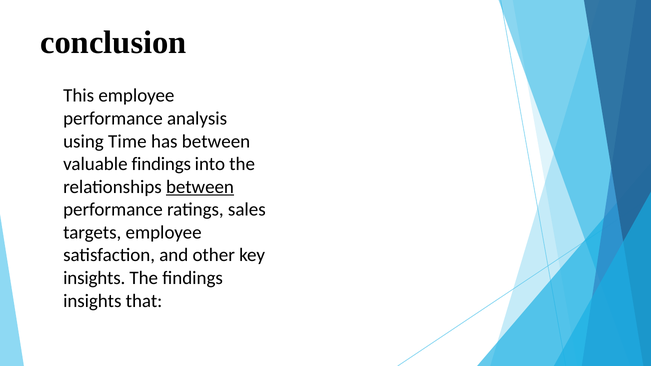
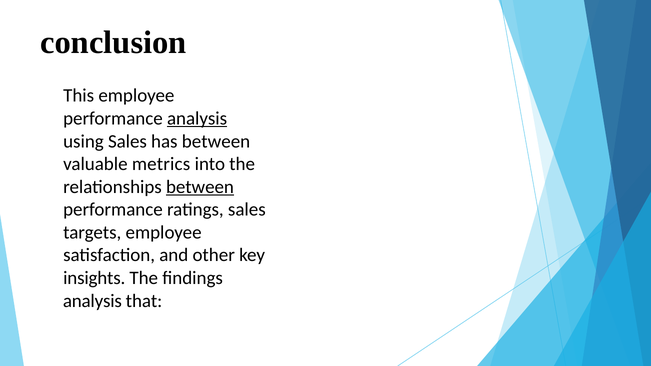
analysis underline: none -> present (197, 119)
using Time: Time -> Sales (127, 141)
valuable findings: findings -> metrics (161, 164)
insights: insights -> analysis (92, 301)
